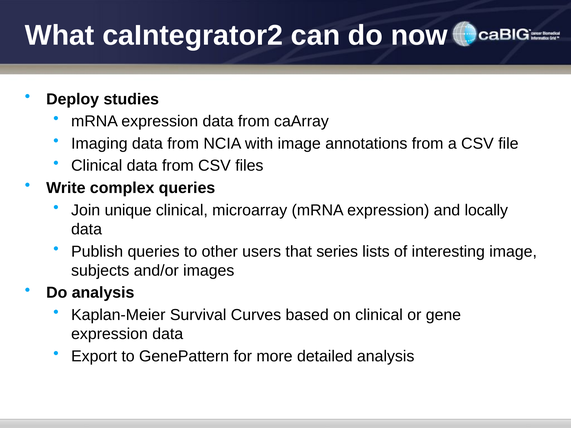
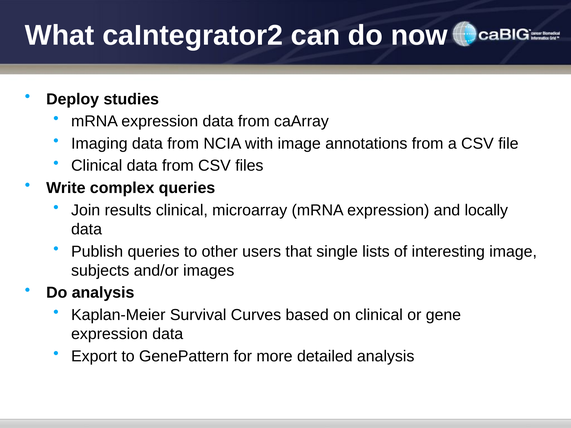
unique: unique -> results (128, 210)
series: series -> single (337, 252)
